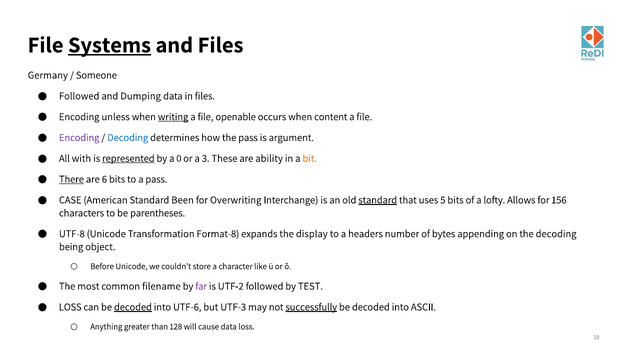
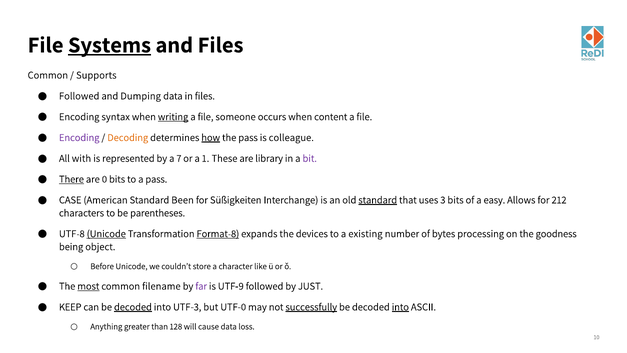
Germany: Germany -> Common (48, 75)
Someone: Someone -> Supports (96, 75)
unless: unless -> syntax (116, 117)
openable: openable -> someone (236, 117)
Decoding colour: blue -> orange (128, 137)
how underline: none -> present (211, 137)
argument: argument -> colleague (291, 137)
represented underline: present -> none (128, 158)
0: 0 -> 7 (179, 158)
3: 3 -> 1 (206, 158)
ability: ability -> library (269, 158)
bit colour: orange -> purple (310, 158)
6: 6 -> 0 (104, 179)
Overwriting: Overwriting -> Süßigkeiten (236, 200)
5: 5 -> 3 (443, 200)
lofty: lofty -> easy (494, 200)
156: 156 -> 212 (559, 200)
Unicode underline: none -> present (106, 234)
Format-8 underline: none -> present (218, 234)
display: display -> devices (312, 234)
headers: headers -> existing (365, 234)
appending: appending -> processing (481, 234)
the decoding: decoding -> goodness (556, 234)
most underline: none -> present (88, 286)
UTF-2: UTF-2 -> UTF-9 (231, 286)
TEST: TEST -> JUST (311, 286)
LOSS: LOSS -> KEEP (70, 307)
UTF-6: UTF-6 -> UTF-3 (187, 307)
UTF-3: UTF-3 -> UTF-0 (233, 307)
into underline: none -> present (400, 307)
